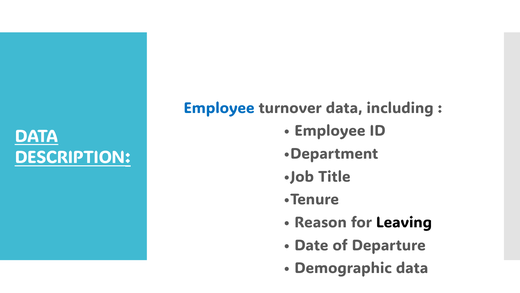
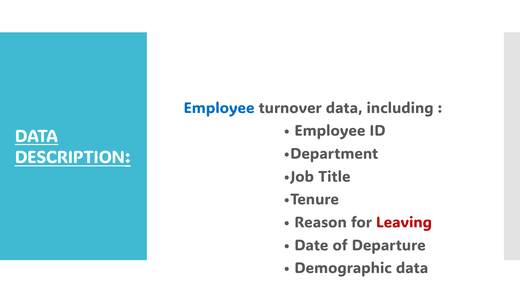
Leaving colour: black -> red (404, 222)
